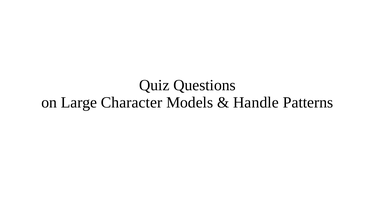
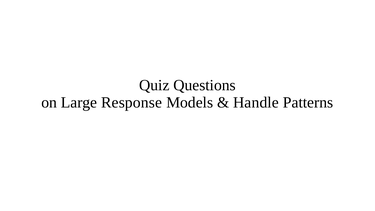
Character: Character -> Response (132, 102)
